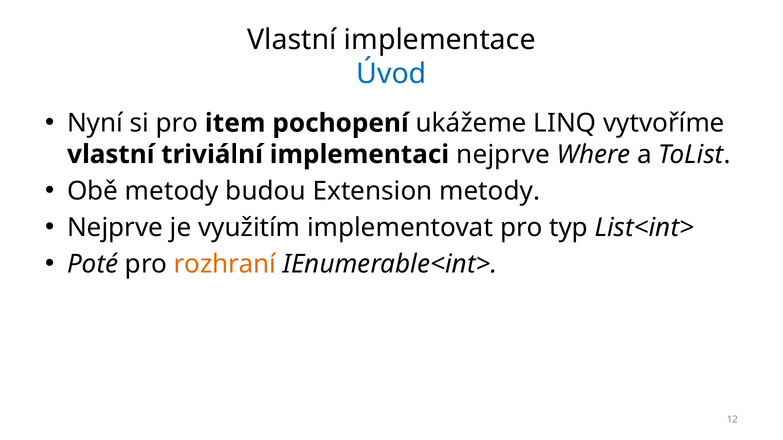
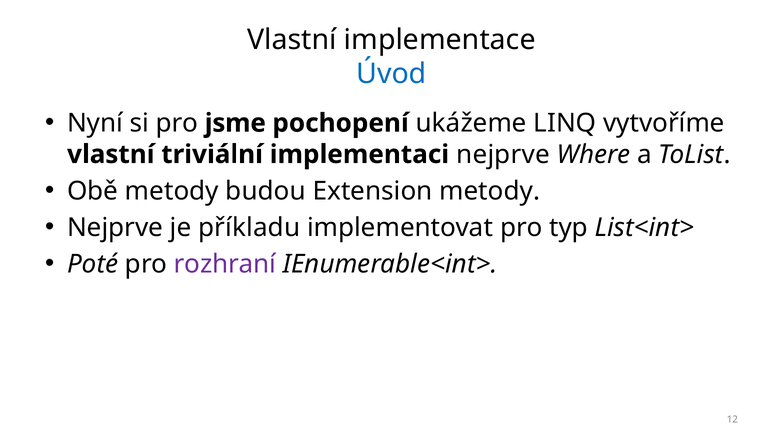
item: item -> jsme (235, 123)
využitím: využitím -> příkladu (249, 228)
rozhraní colour: orange -> purple (225, 264)
